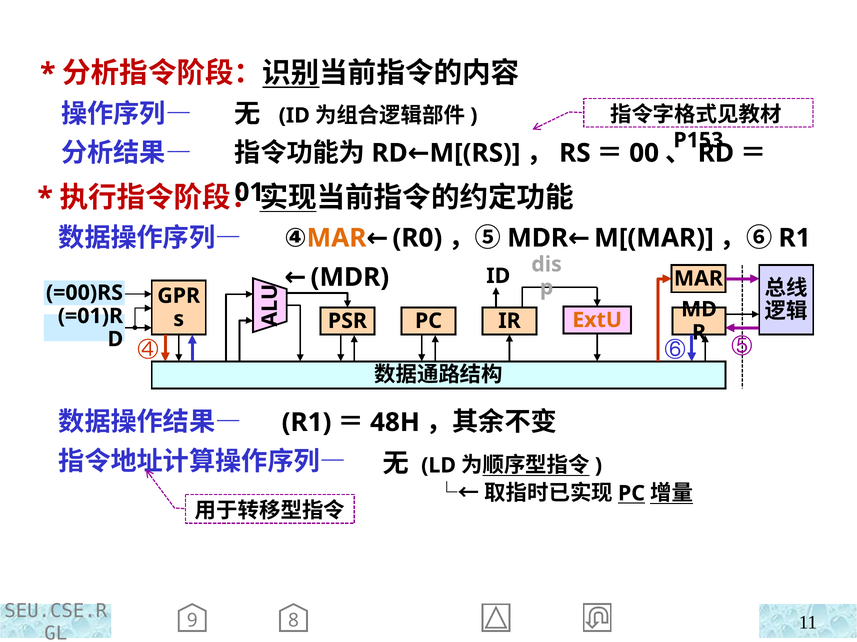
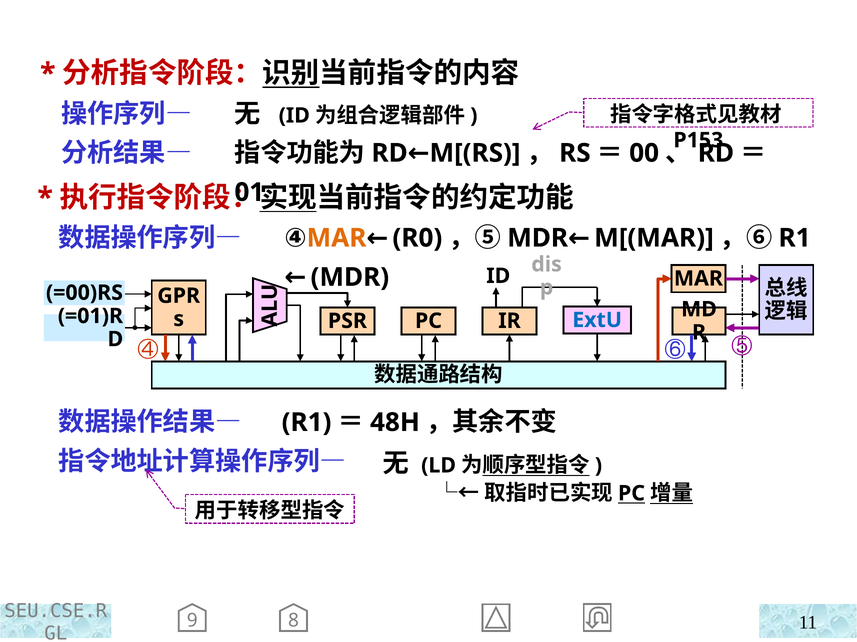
ExtU colour: orange -> blue (597, 320)
